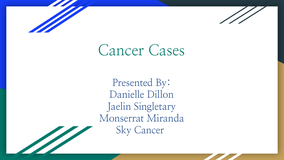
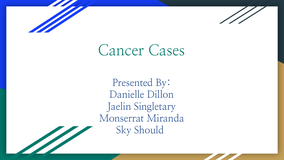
Sky Cancer: Cancer -> Should (149, 130)
